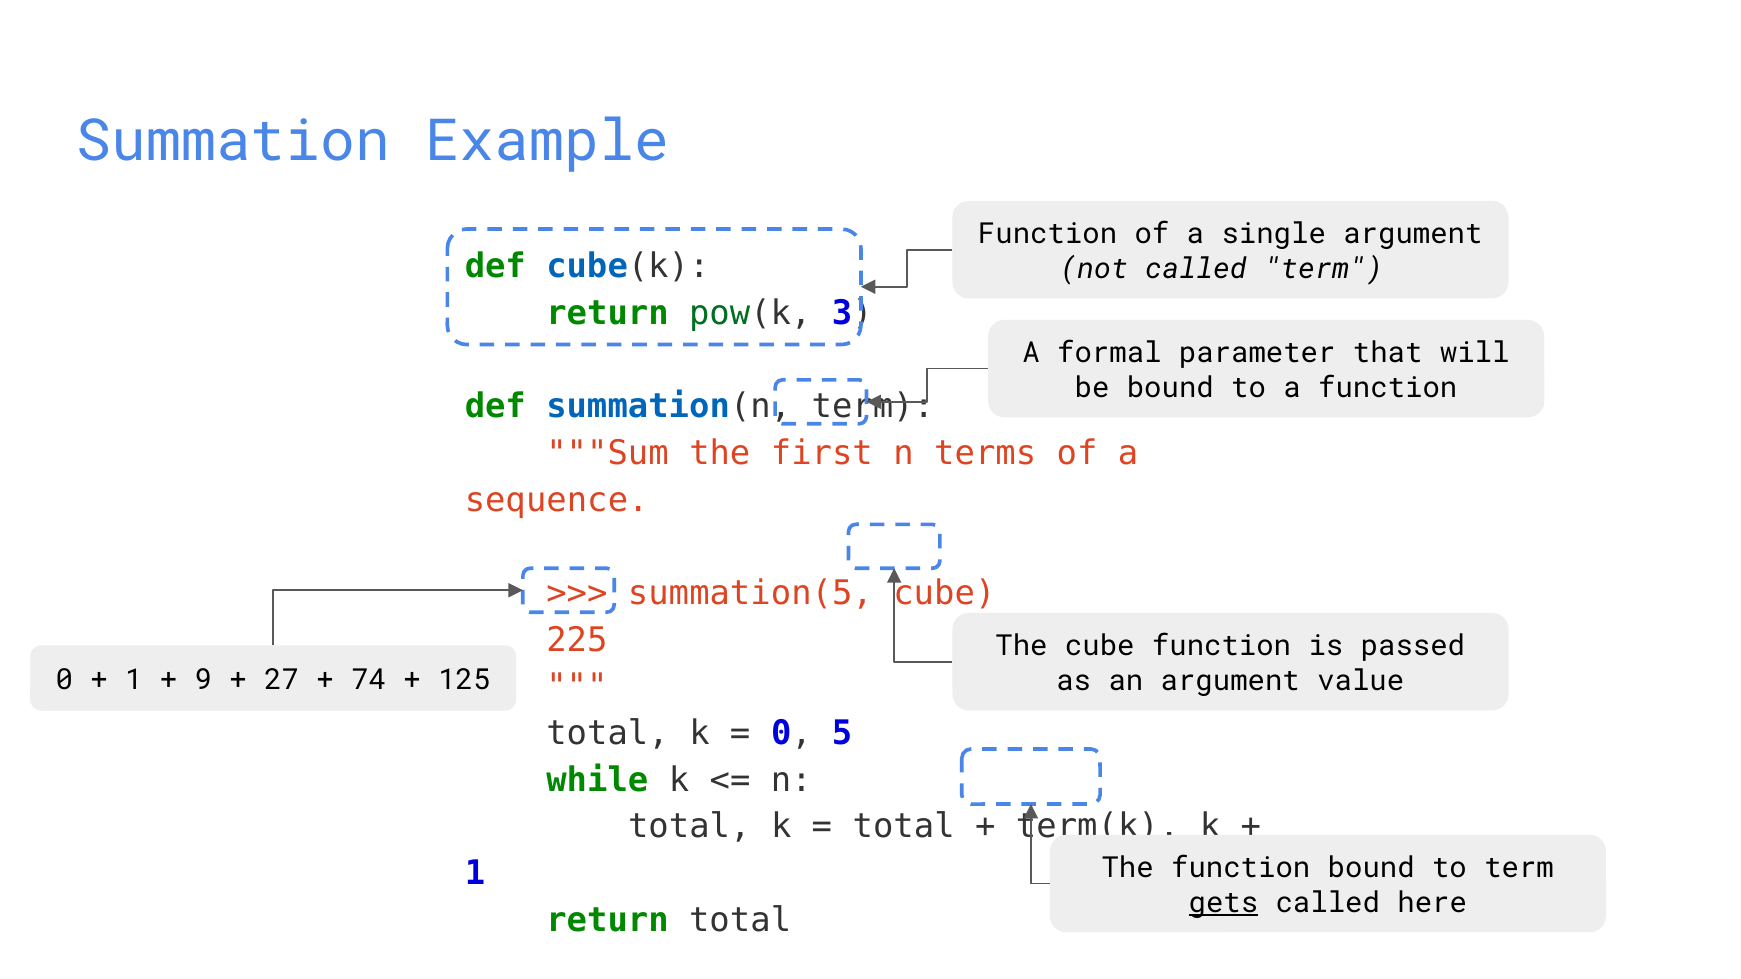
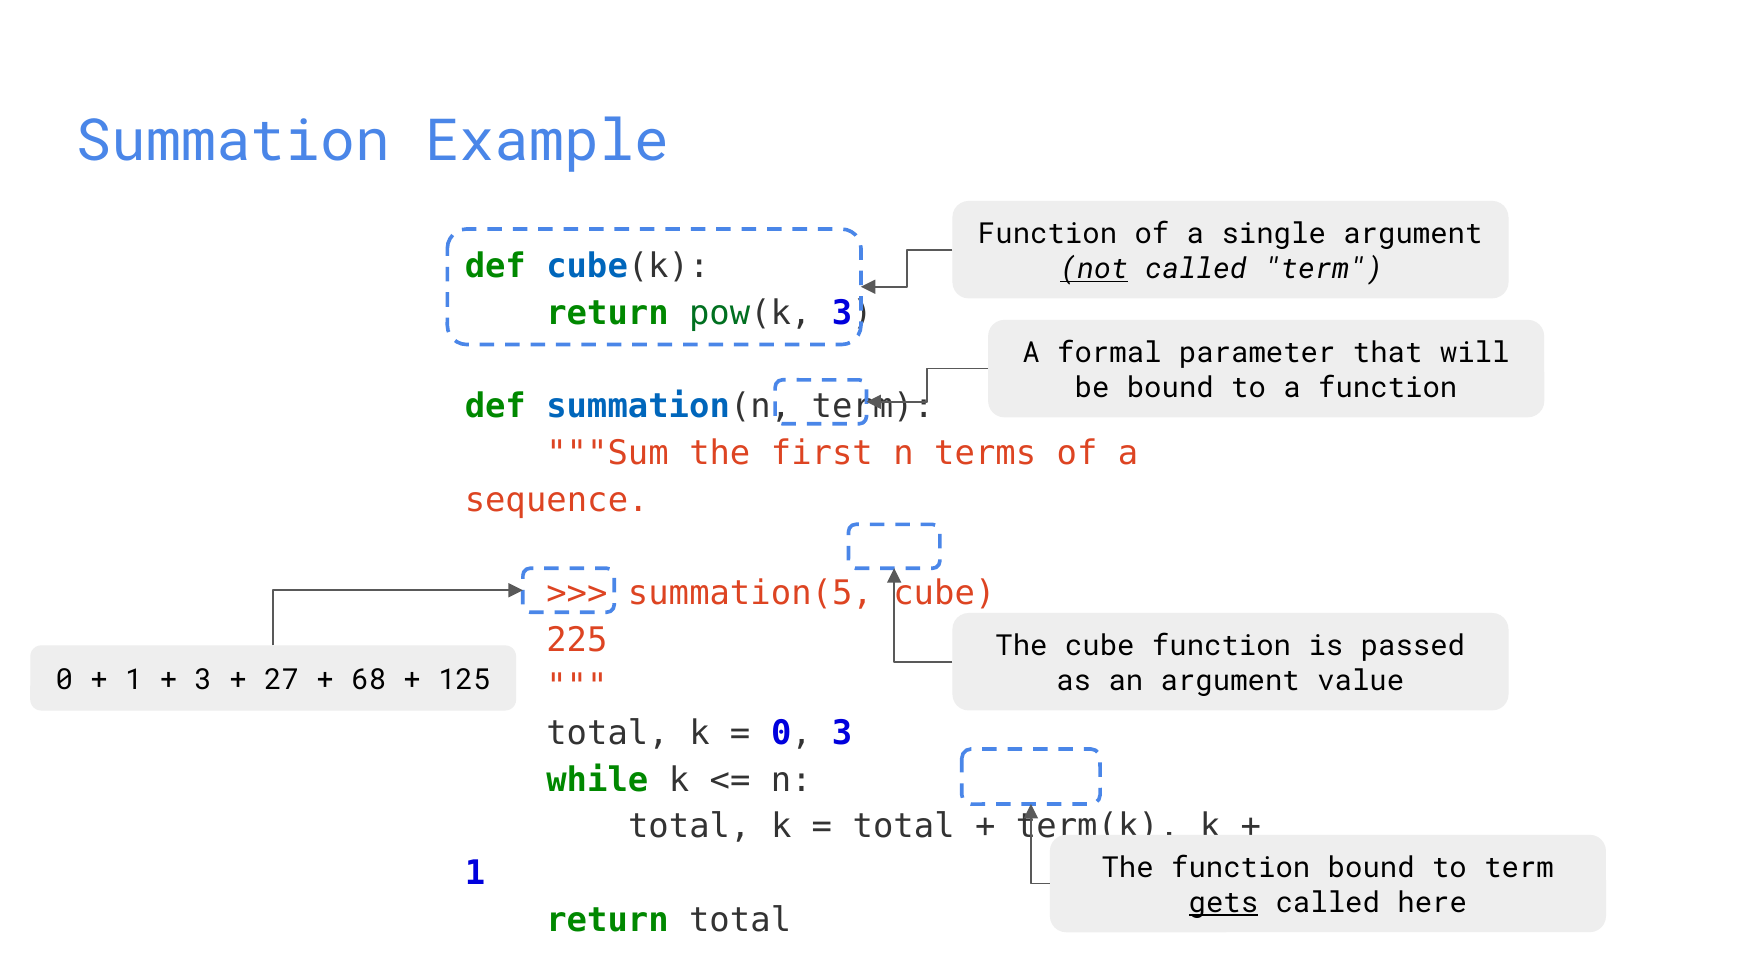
not underline: none -> present (1094, 269)
9: 9 -> 3 (203, 680)
74: 74 -> 68 (369, 680)
0 5: 5 -> 3 (842, 734)
